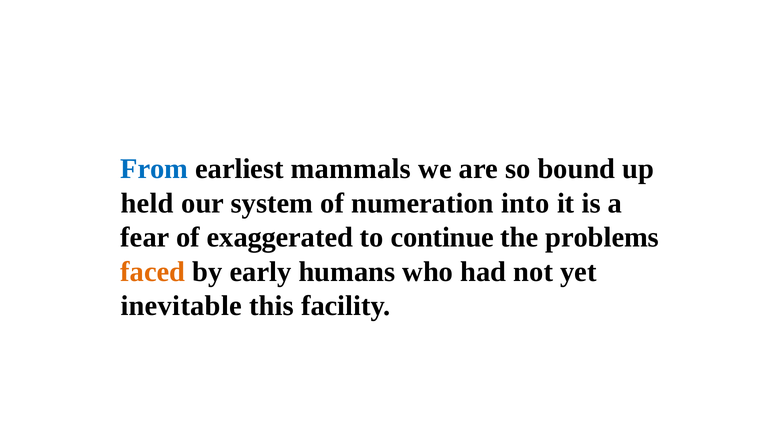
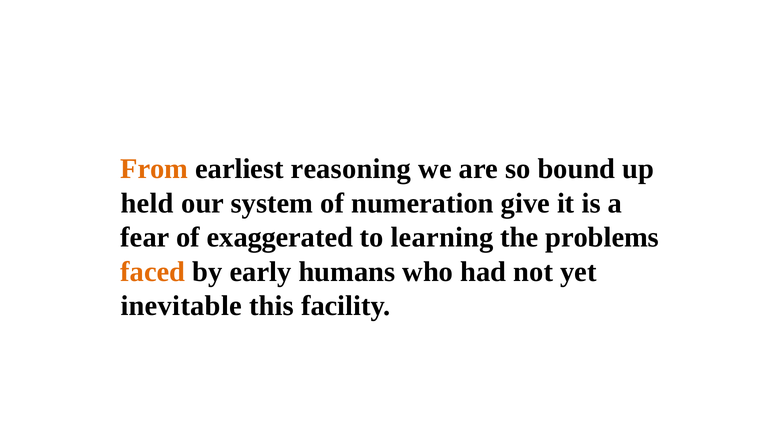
From colour: blue -> orange (154, 169)
mammals: mammals -> reasoning (351, 169)
into: into -> give (525, 203)
continue: continue -> learning (442, 237)
